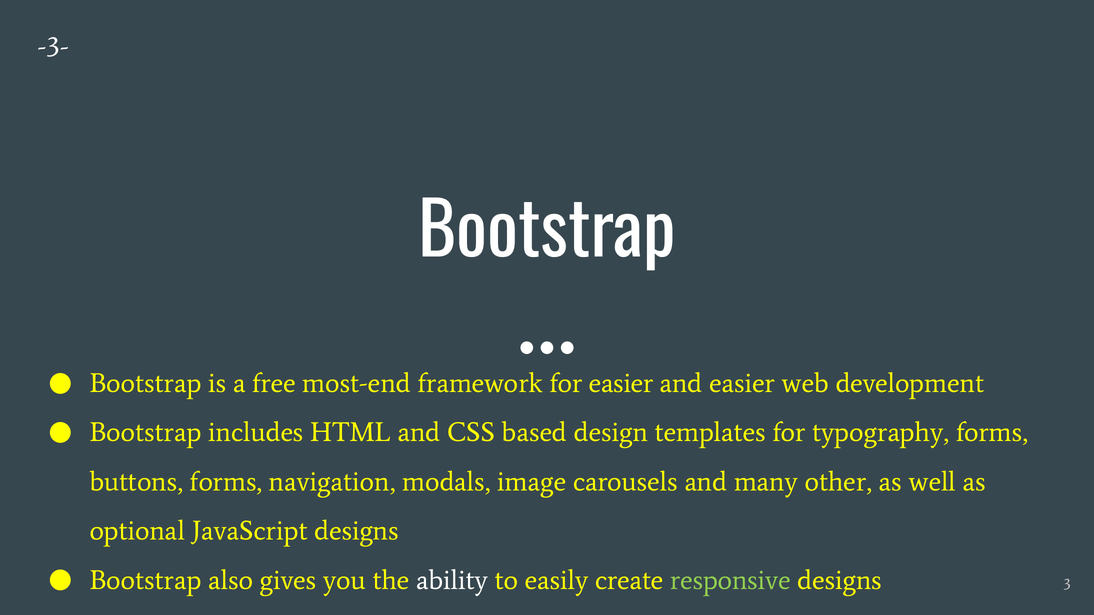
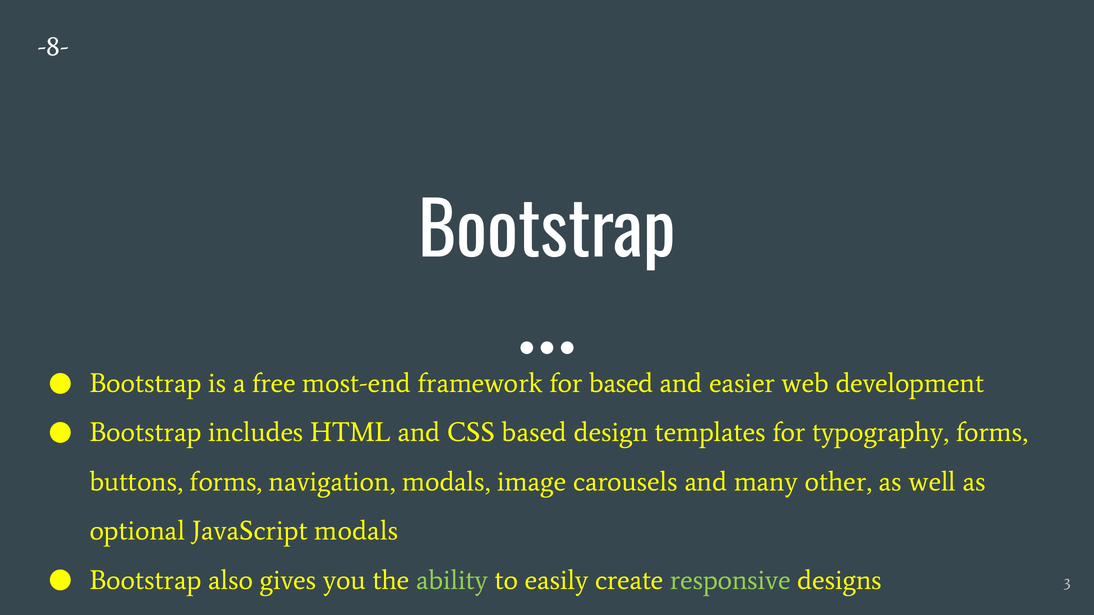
-3-: -3- -> -8- (53, 47)
for easier: easier -> based (621, 383)
JavaScript designs: designs -> modals (356, 531)
ability colour: white -> light green (452, 580)
